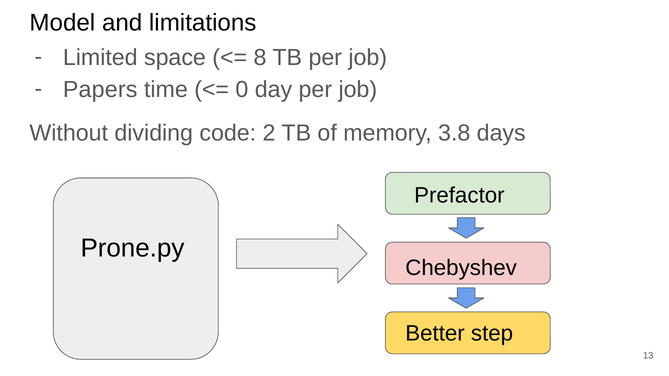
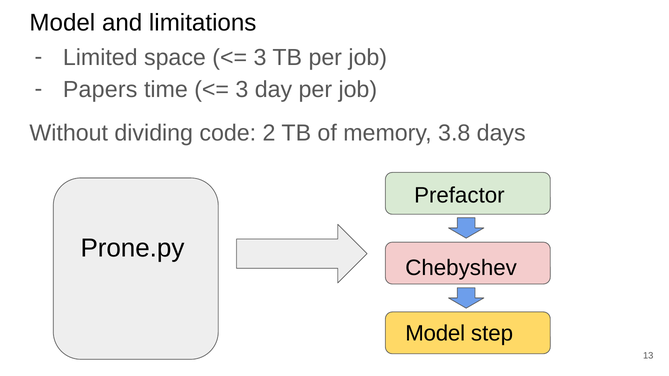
8: 8 -> 3 (260, 58)
0: 0 -> 3 (242, 90)
Better: Better -> Model (435, 334)
